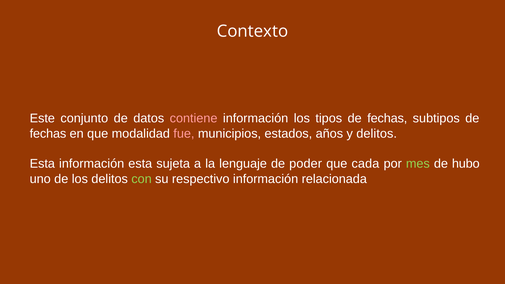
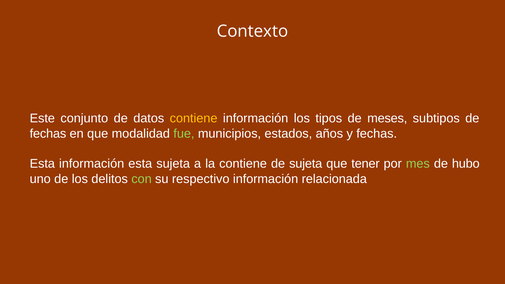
contiene colour: pink -> yellow (194, 118)
tipos de fechas: fechas -> meses (387, 118)
fue colour: pink -> light green (184, 134)
y delitos: delitos -> fechas (377, 134)
la lenguaje: lenguaje -> contiene (243, 164)
de poder: poder -> sujeta (306, 164)
cada: cada -> tener (366, 164)
